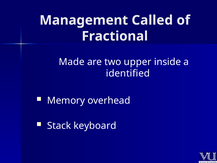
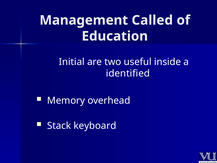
Fractional: Fractional -> Education (115, 36)
Made: Made -> Initial (72, 62)
upper: upper -> useful (138, 62)
